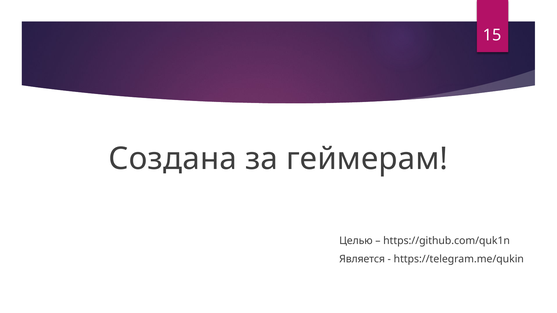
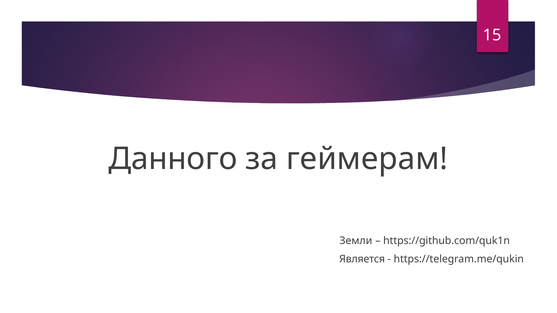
Создана: Создана -> Данного (173, 159)
Целью: Целью -> Земли (356, 241)
